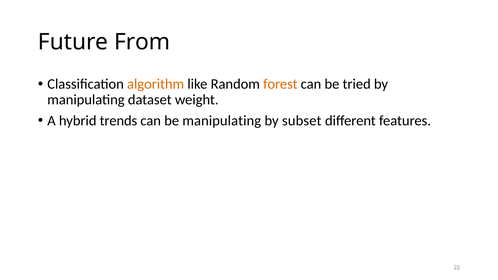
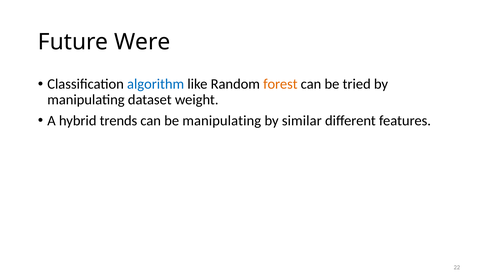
From: From -> Were (142, 42)
algorithm colour: orange -> blue (156, 84)
subset: subset -> similar (302, 121)
